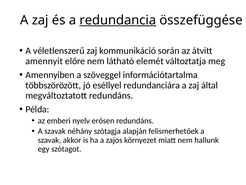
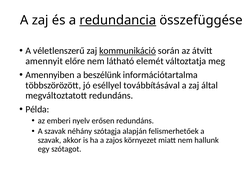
kommunikáció underline: none -> present (128, 51)
szöveggel: szöveggel -> beszélünk (102, 75)
redundanciára: redundanciára -> továbbításával (152, 85)
